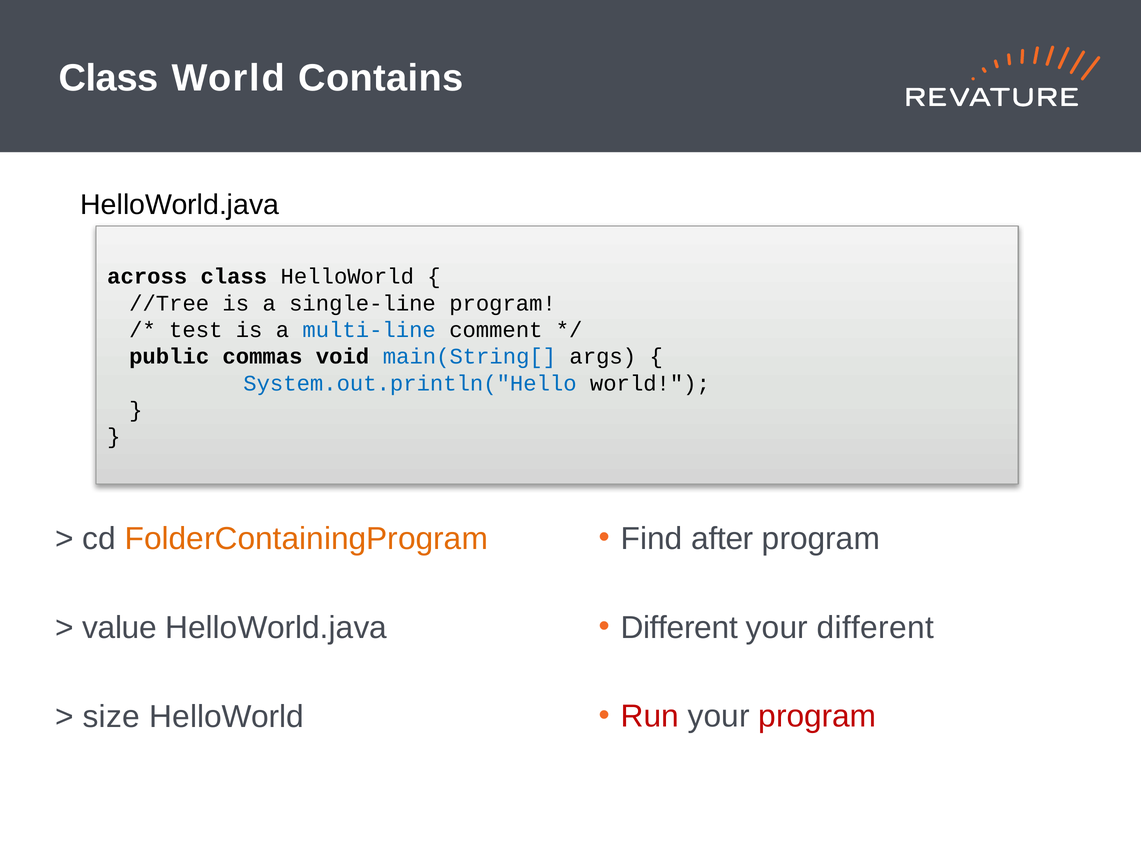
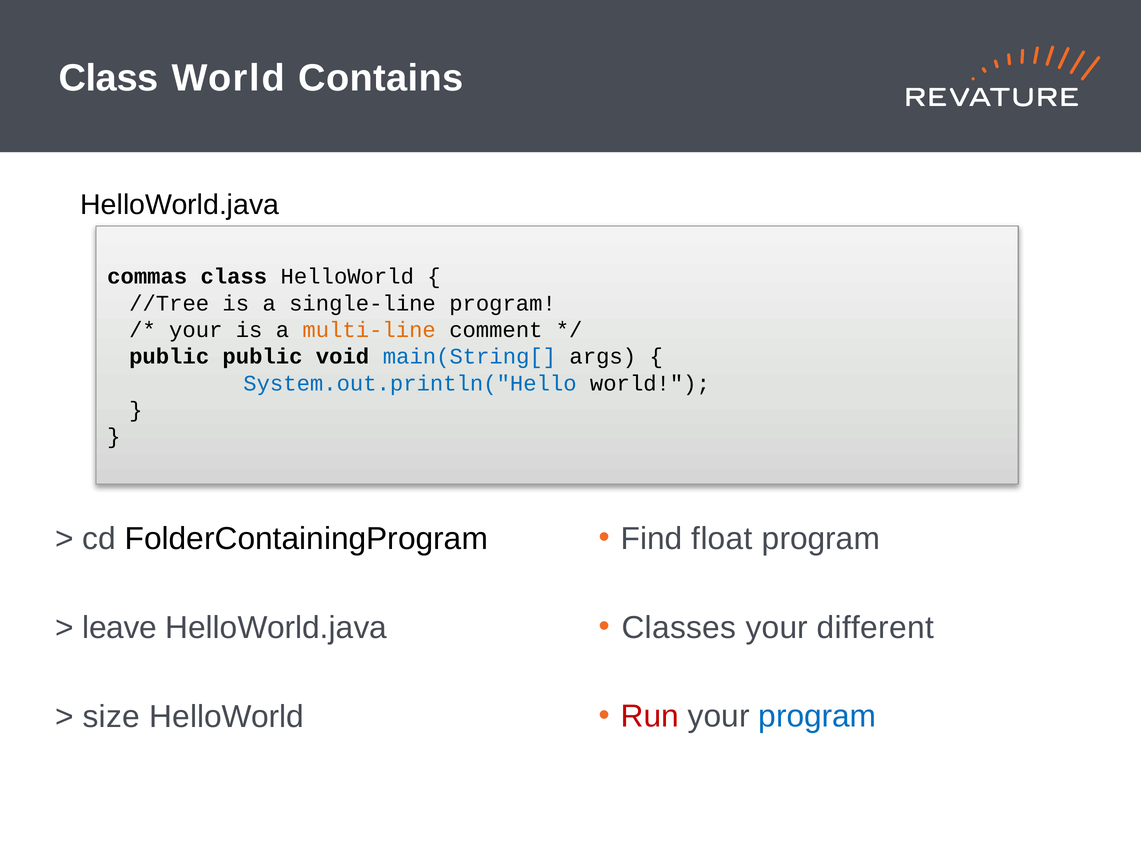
across: across -> commas (147, 277)
test: test -> your (196, 330)
multi-line colour: blue -> orange (369, 330)
public commas: commas -> public (262, 356)
after: after -> float (722, 539)
FolderContainingProgram colour: orange -> black (306, 539)
Different: Different -> Classes (679, 627)
value: value -> leave (120, 628)
program colour: red -> blue (817, 716)
